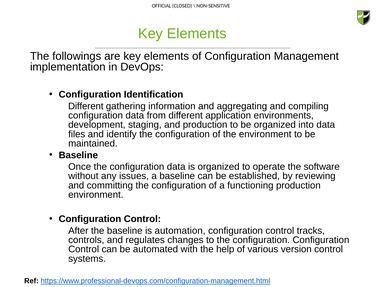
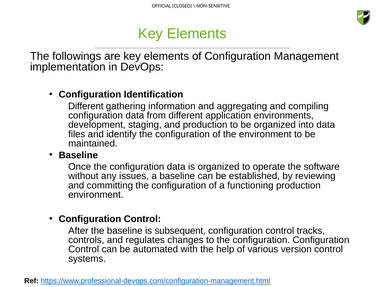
automation: automation -> subsequent (180, 230)
